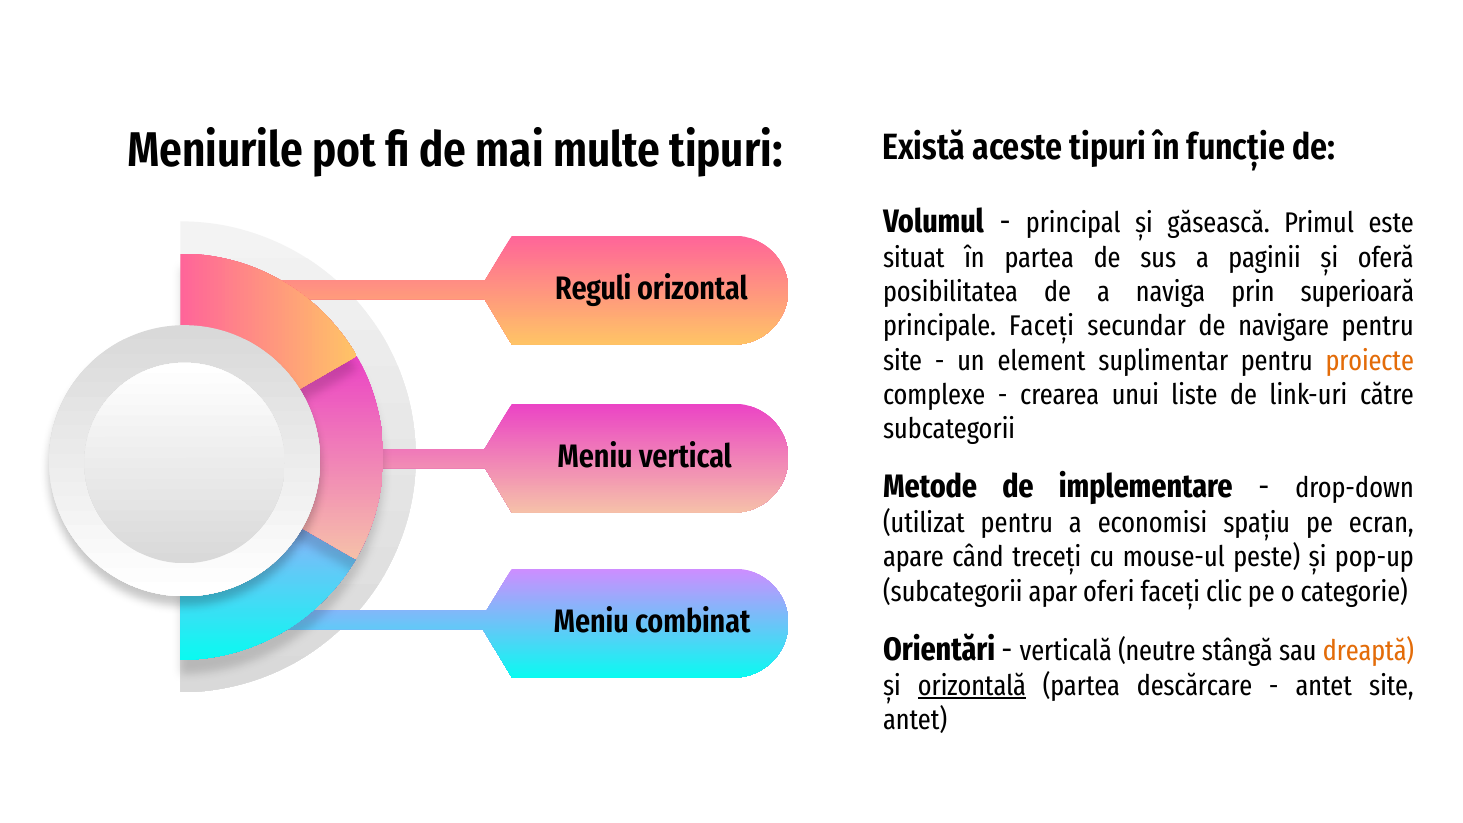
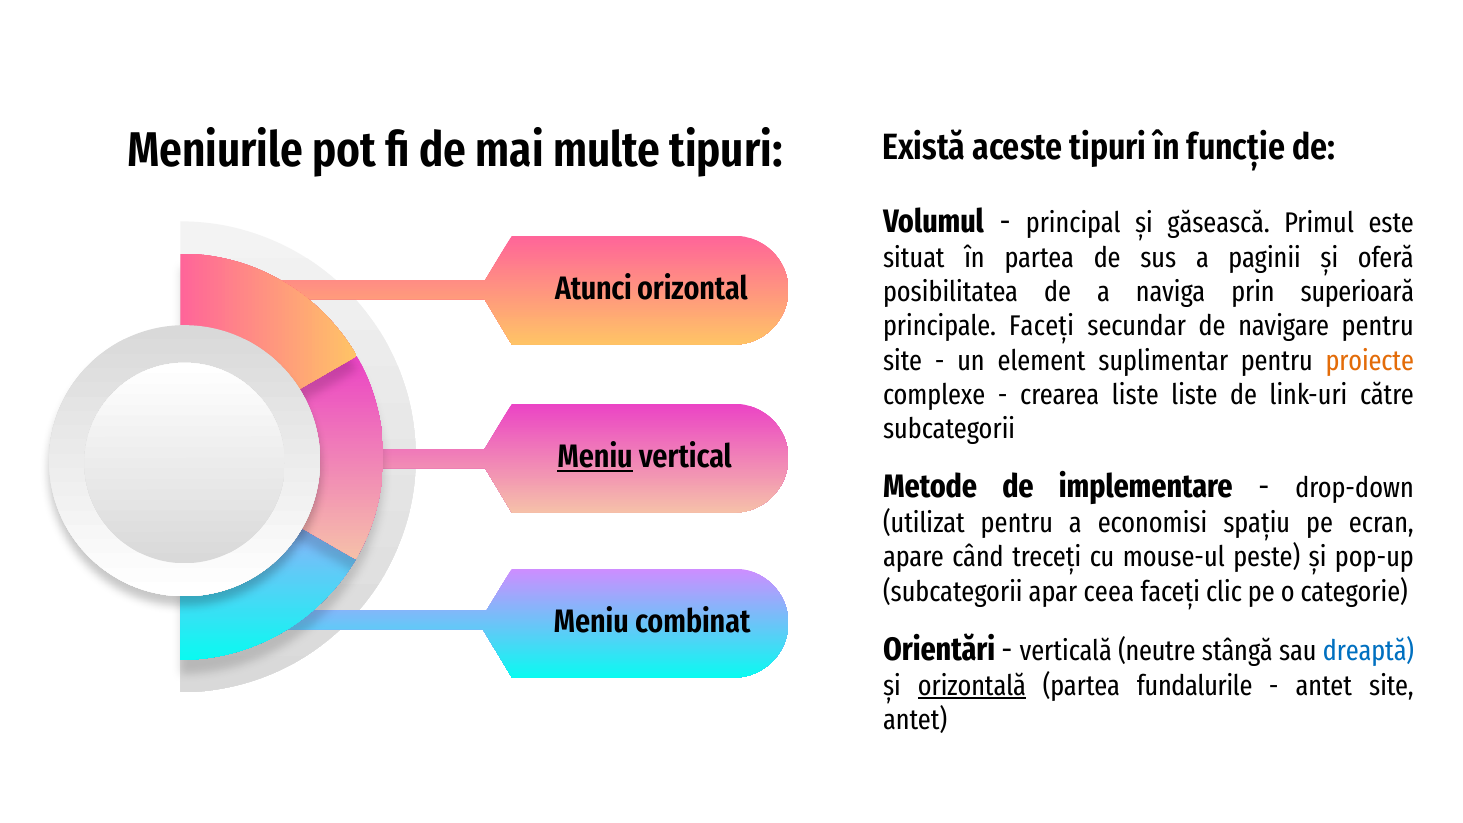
Reguli: Reguli -> Atunci (593, 289)
crearea unui: unui -> liste (1135, 395)
Meniu underline: none -> present (595, 457)
oferi: oferi -> ceea (1109, 592)
dreaptă colour: orange -> blue (1369, 651)
descărcare: descărcare -> fundalurile (1195, 686)
